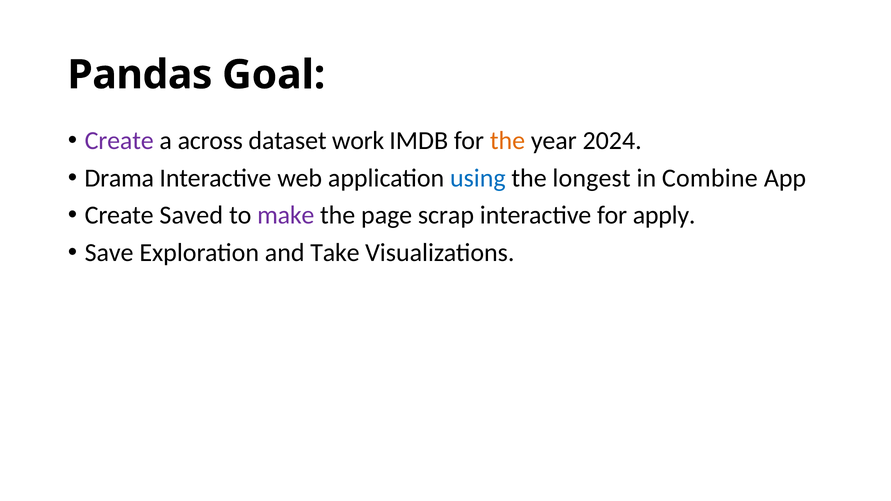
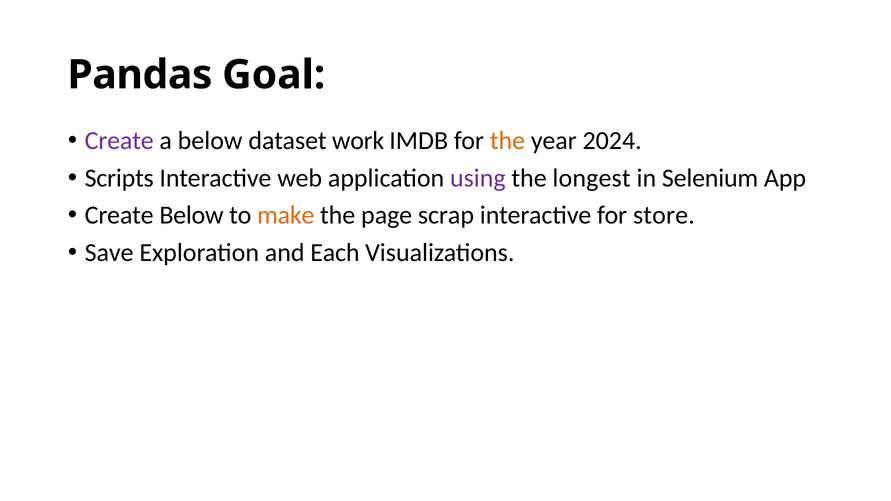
a across: across -> below (210, 141)
Drama: Drama -> Scripts (119, 178)
using colour: blue -> purple (478, 178)
Combine: Combine -> Selenium (710, 178)
Create Saved: Saved -> Below (191, 215)
make colour: purple -> orange (286, 215)
apply: apply -> store (664, 215)
Take: Take -> Each (335, 253)
